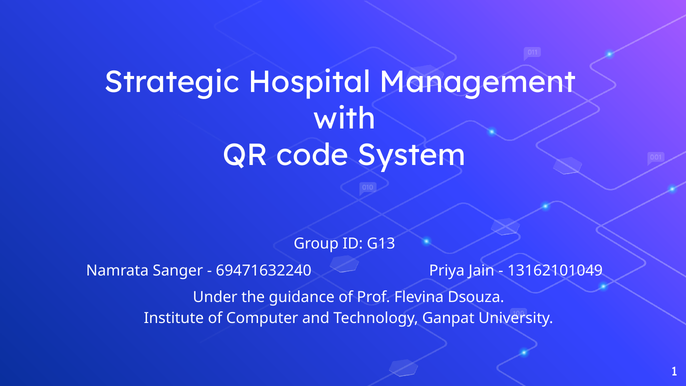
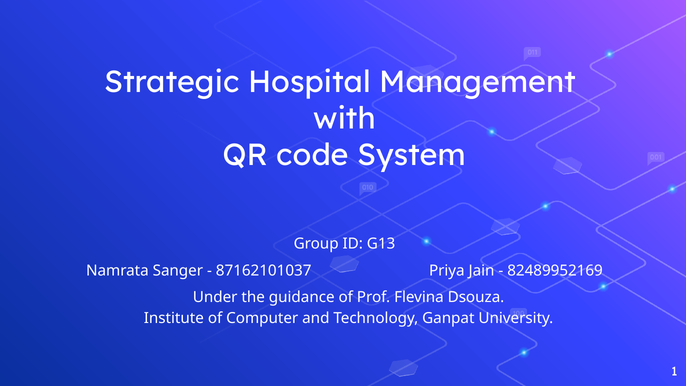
69471632240: 69471632240 -> 87162101037 (264, 271)
13162101049: 13162101049 -> 82489952169 (555, 271)
